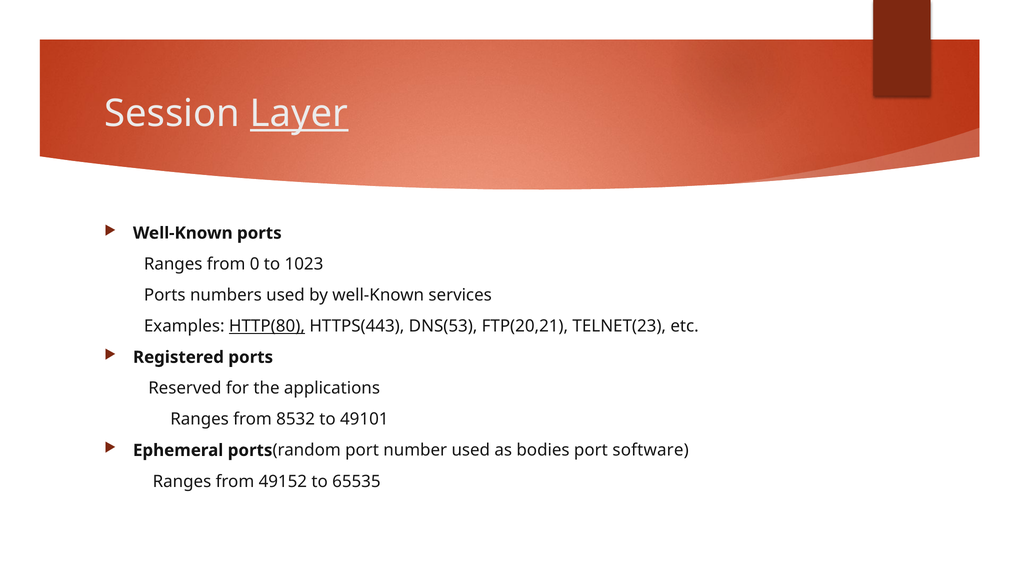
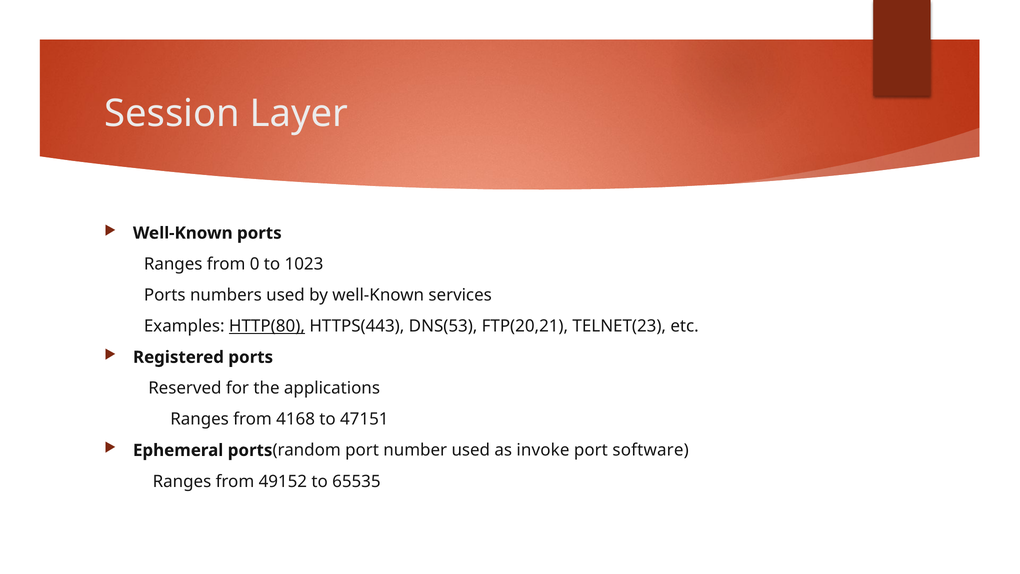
Layer underline: present -> none (299, 114)
8532: 8532 -> 4168 (296, 419)
49101: 49101 -> 47151 (364, 419)
bodies: bodies -> invoke (543, 450)
